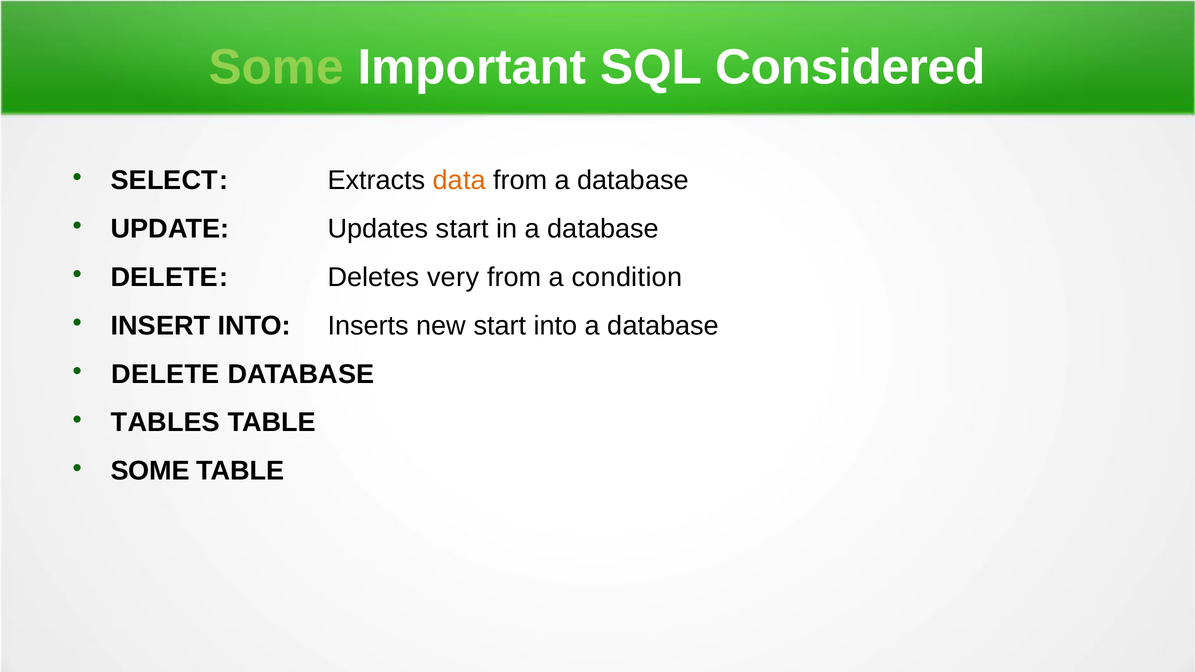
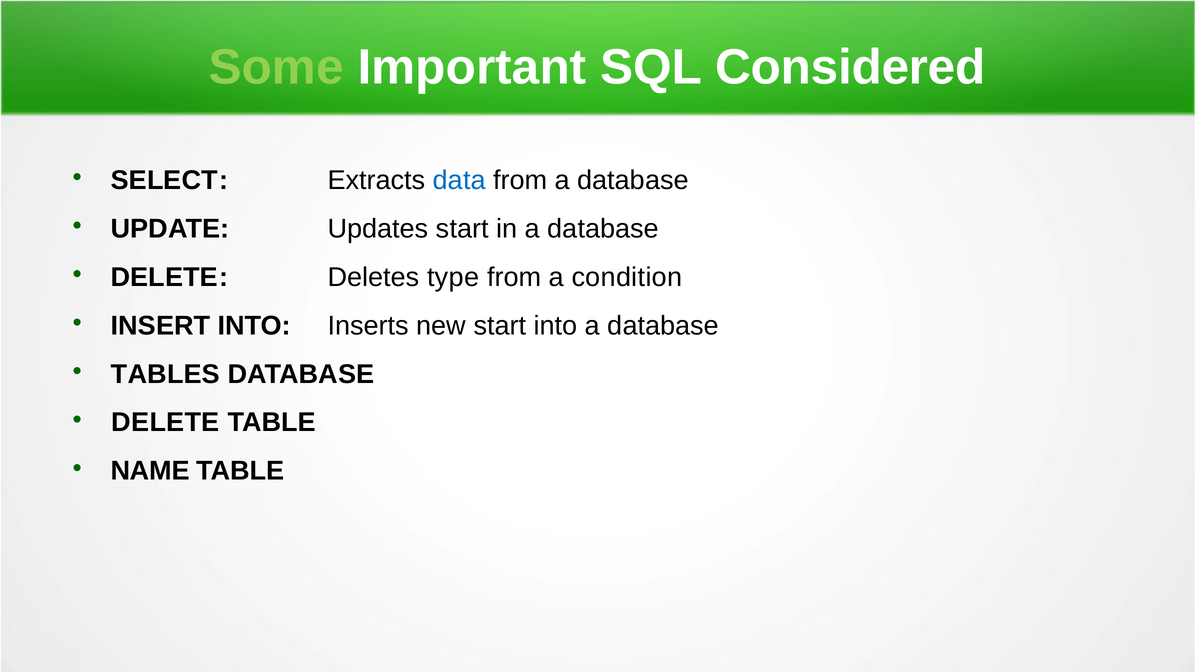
data colour: orange -> blue (459, 180)
very: very -> type (453, 277)
DELETE: DELETE -> TABLES (165, 374)
TABLES: TABLES -> DELETE (165, 423)
SOME: SOME -> NAME (150, 471)
